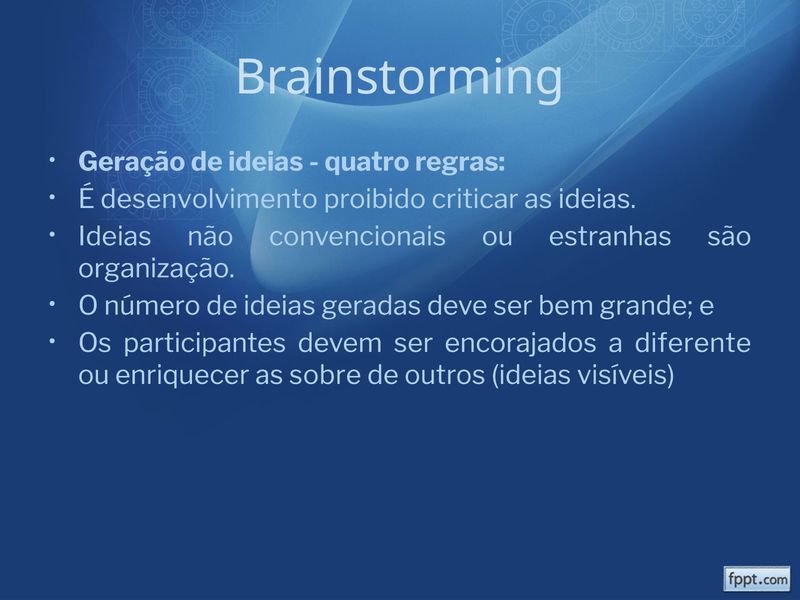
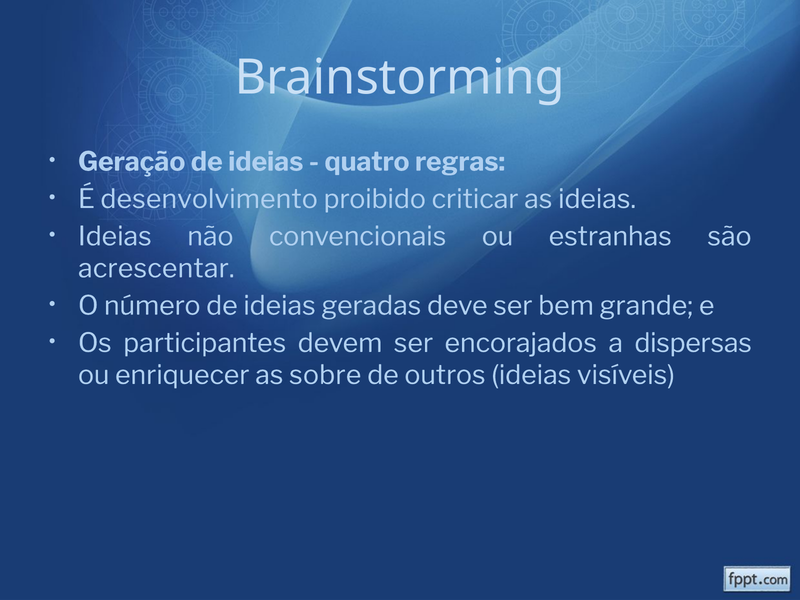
organização: organização -> acrescentar (156, 269)
diferente: diferente -> dispersas (693, 343)
